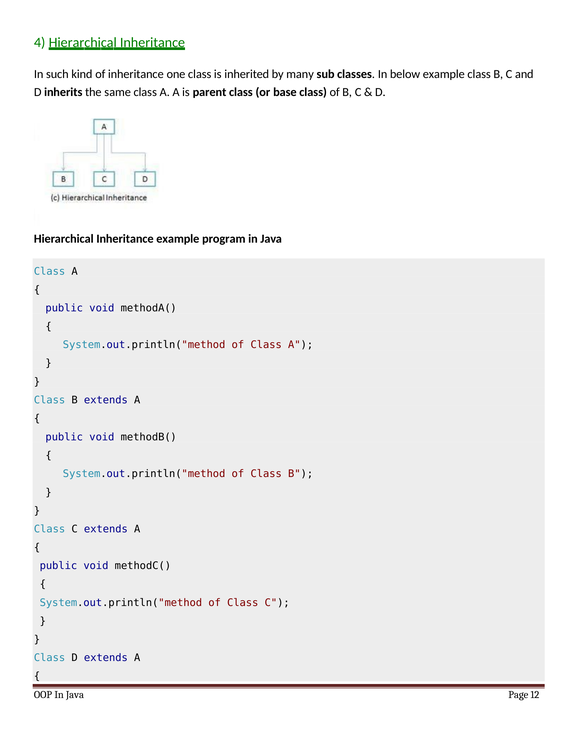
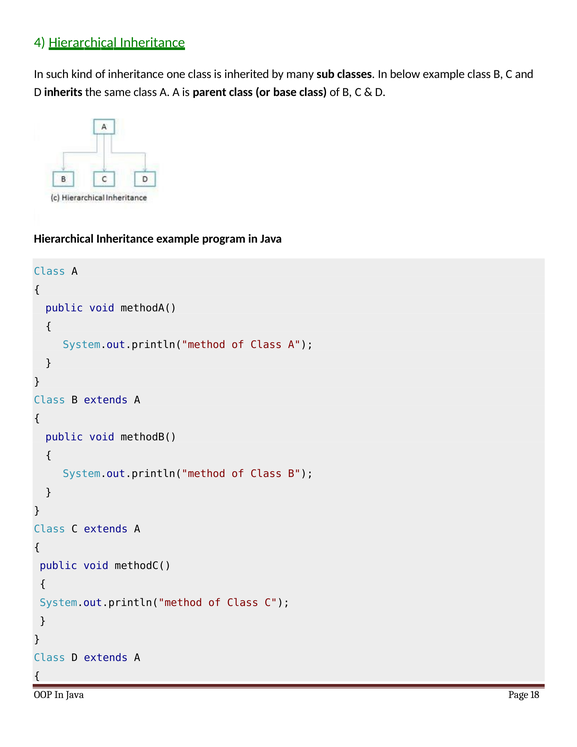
12: 12 -> 18 (535, 694)
